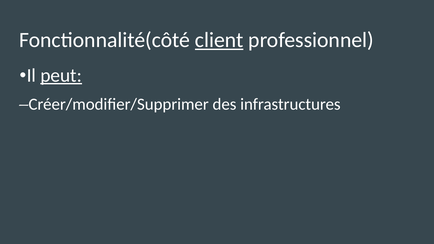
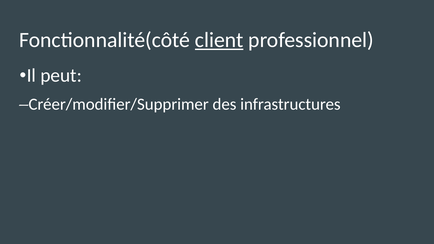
peut underline: present -> none (61, 75)
